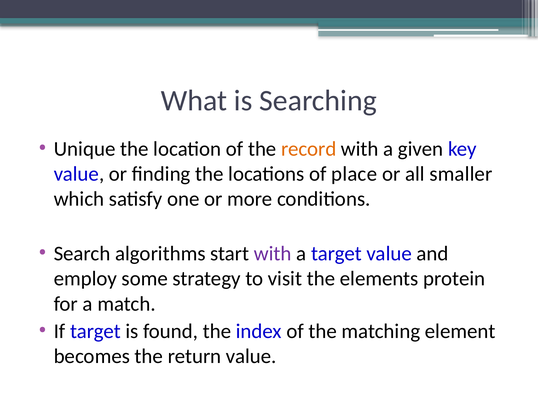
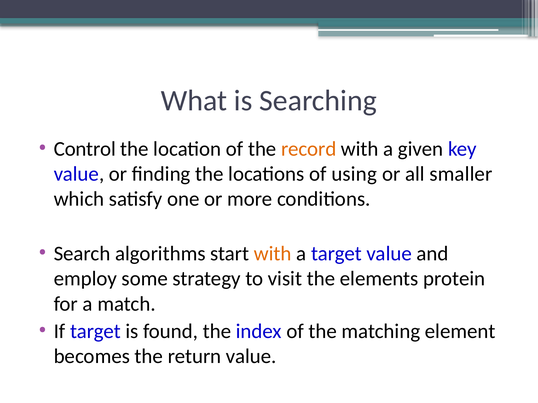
Unique: Unique -> Control (85, 149)
place: place -> using (354, 174)
with colour: purple -> orange (273, 254)
